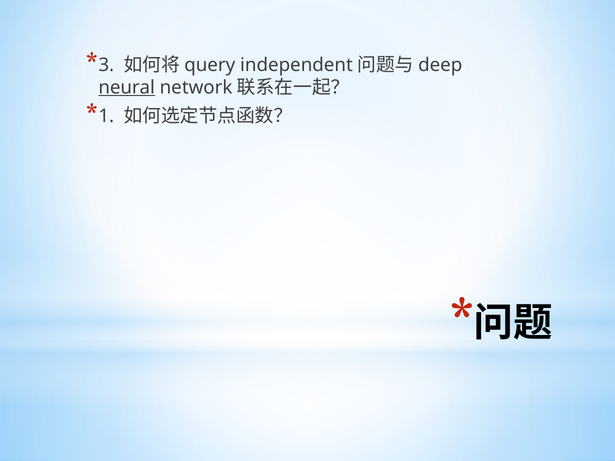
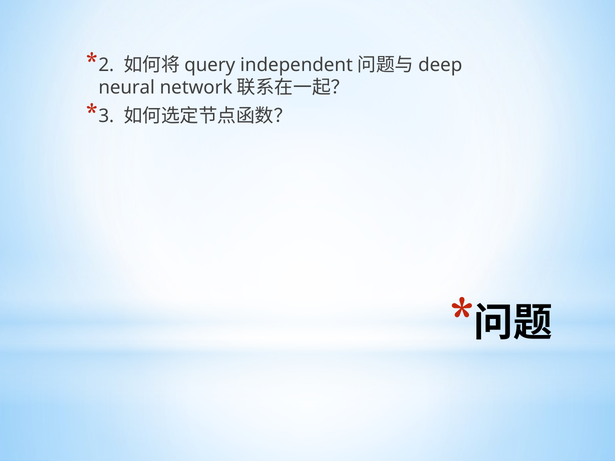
3: 3 -> 2 (106, 65)
neural underline: present -> none (127, 87)
1: 1 -> 3 (106, 116)
